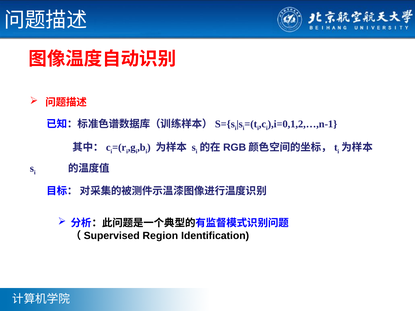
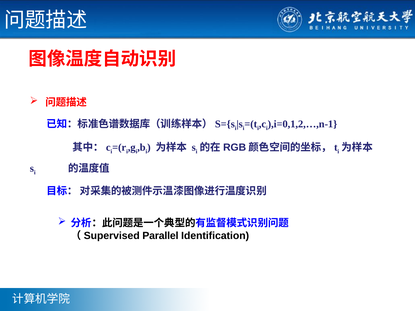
Region: Region -> Parallel (160, 236)
